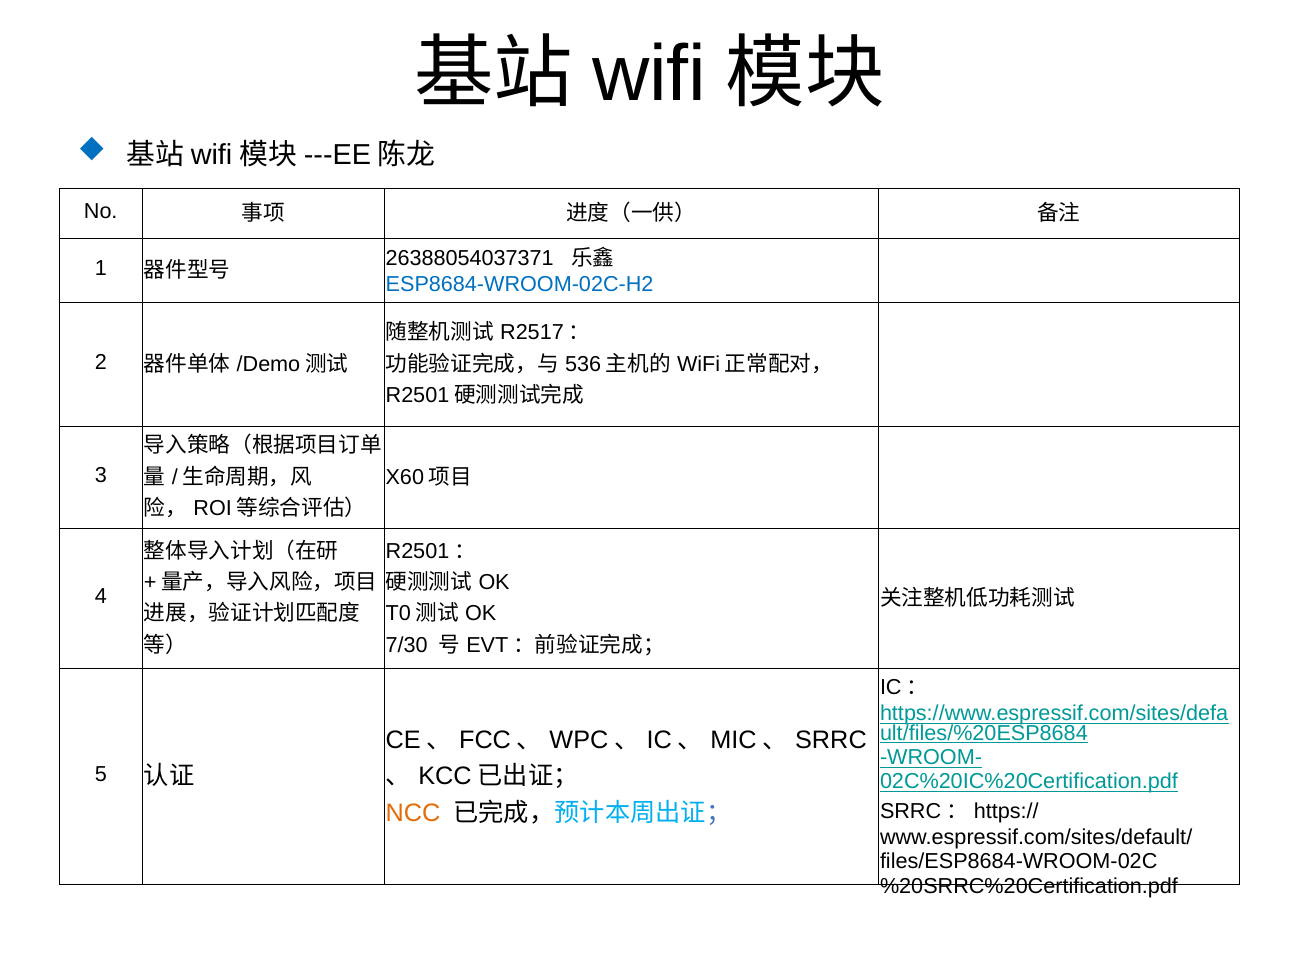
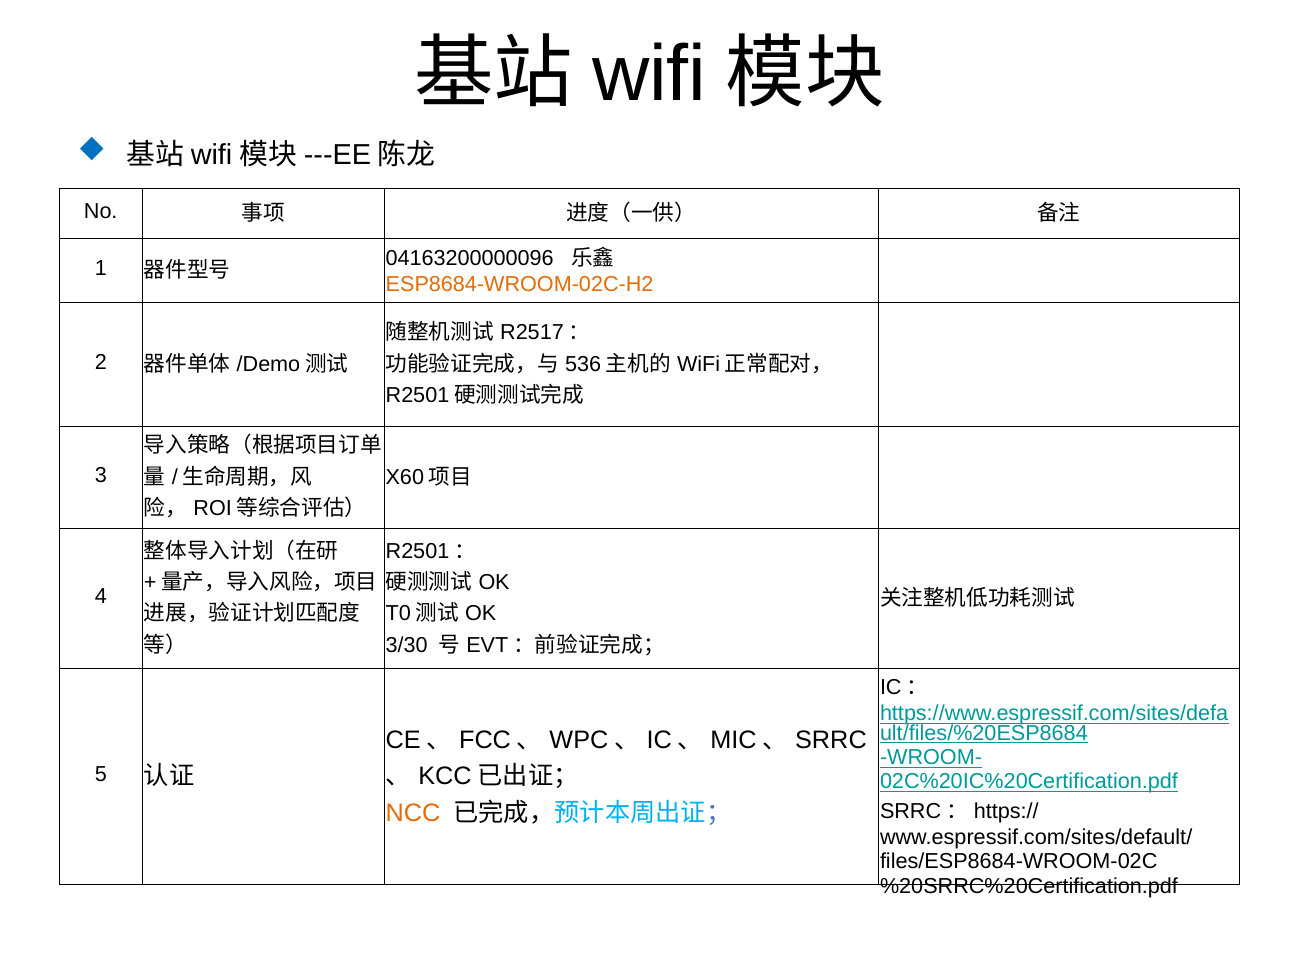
26388054037371: 26388054037371 -> 04163200000096 (470, 258)
ESP8684-WROOM-02C-H2 colour: blue -> orange (520, 284)
7/30: 7/30 -> 3/30 (407, 645)
